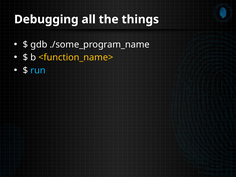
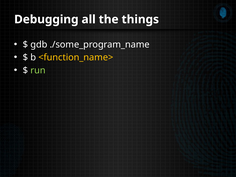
run colour: light blue -> light green (38, 70)
